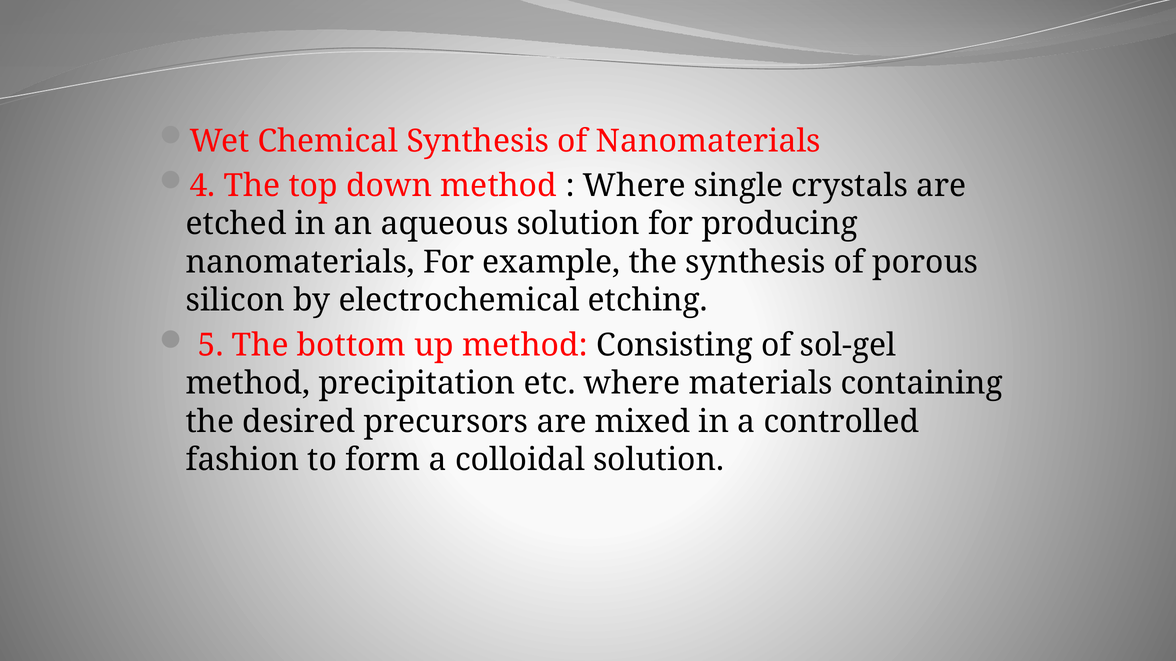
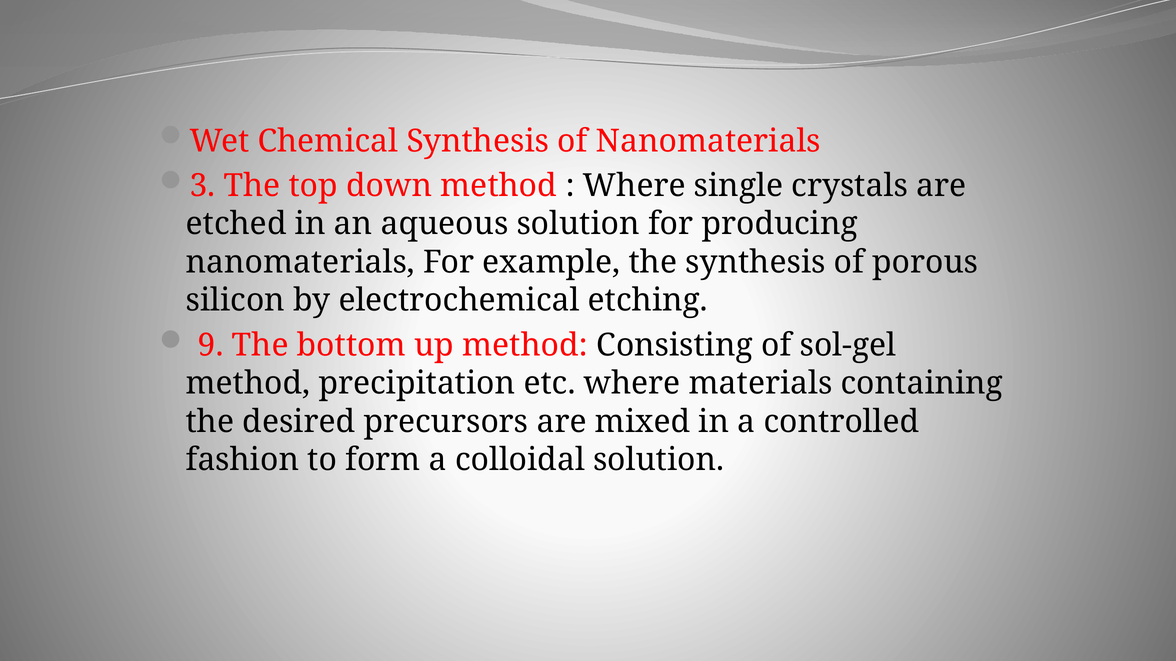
4: 4 -> 3 (202, 186)
5: 5 -> 9 (211, 345)
